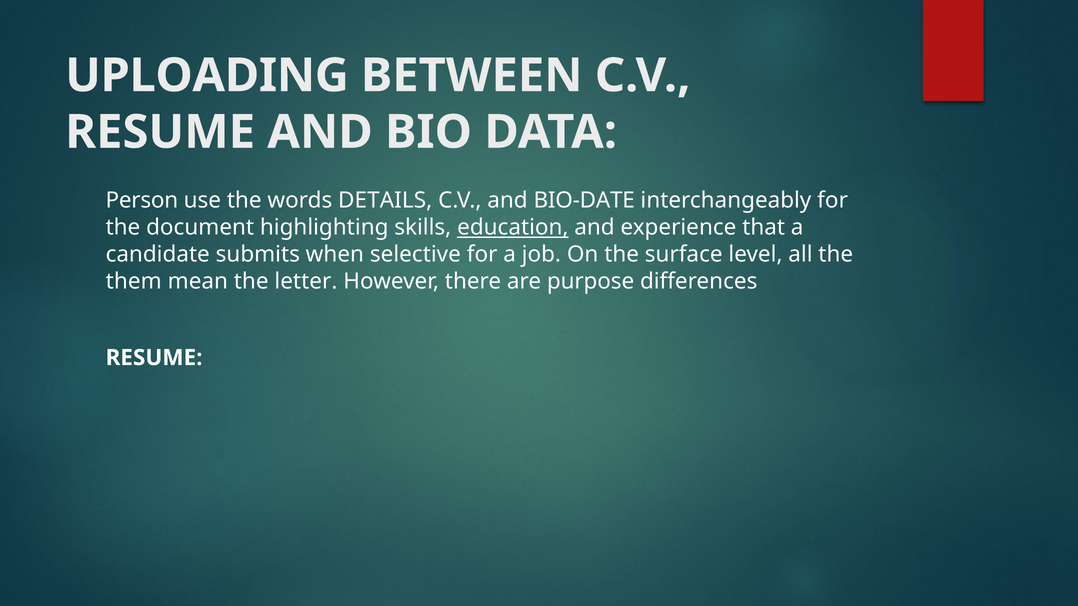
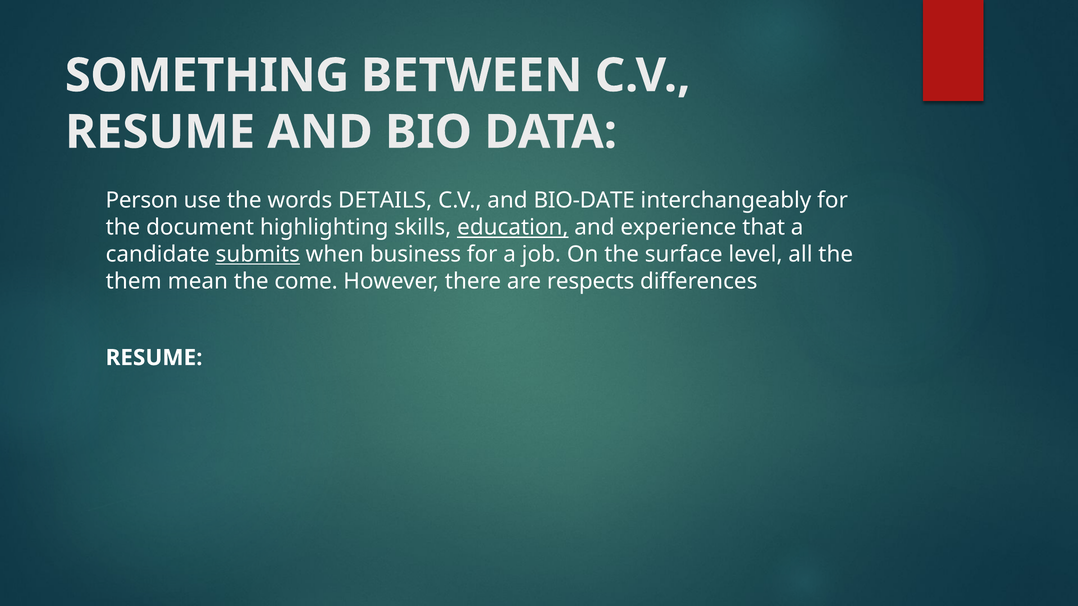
UPLOADING: UPLOADING -> SOMETHING (207, 76)
submits underline: none -> present (258, 255)
selective: selective -> business (415, 255)
letter: letter -> come (306, 282)
purpose: purpose -> respects (591, 282)
